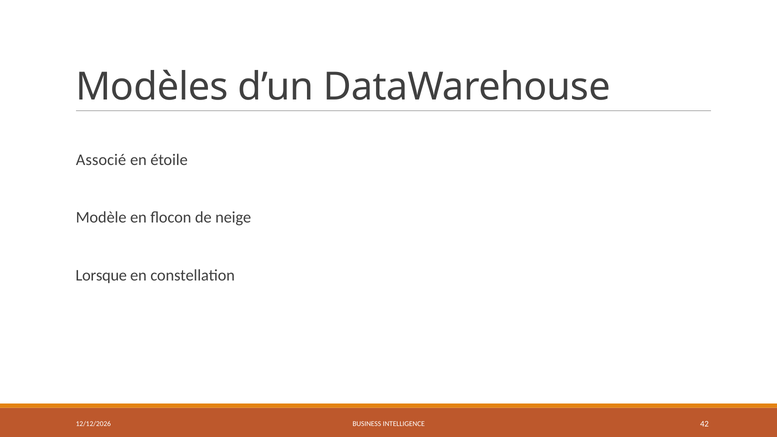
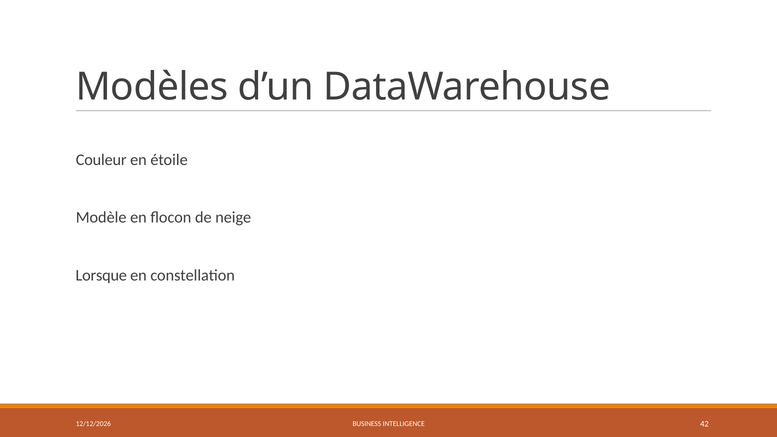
Associé: Associé -> Couleur (101, 160)
